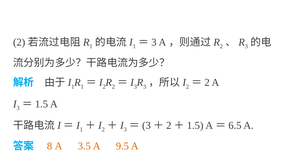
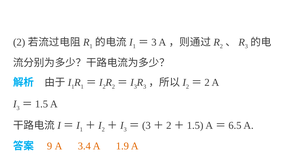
8: 8 -> 9 (50, 146)
3.5: 3.5 -> 3.4 (84, 146)
9.5: 9.5 -> 1.9 (122, 146)
